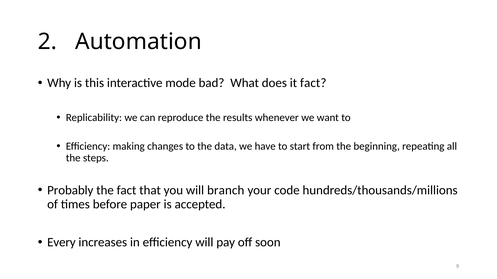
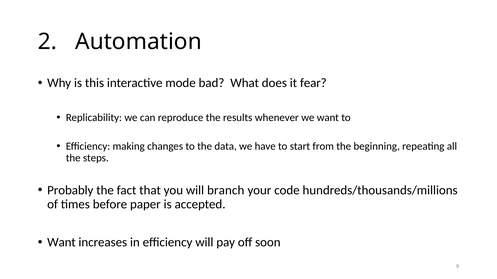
it fact: fact -> fear (313, 83)
Every: Every -> Want (61, 243)
